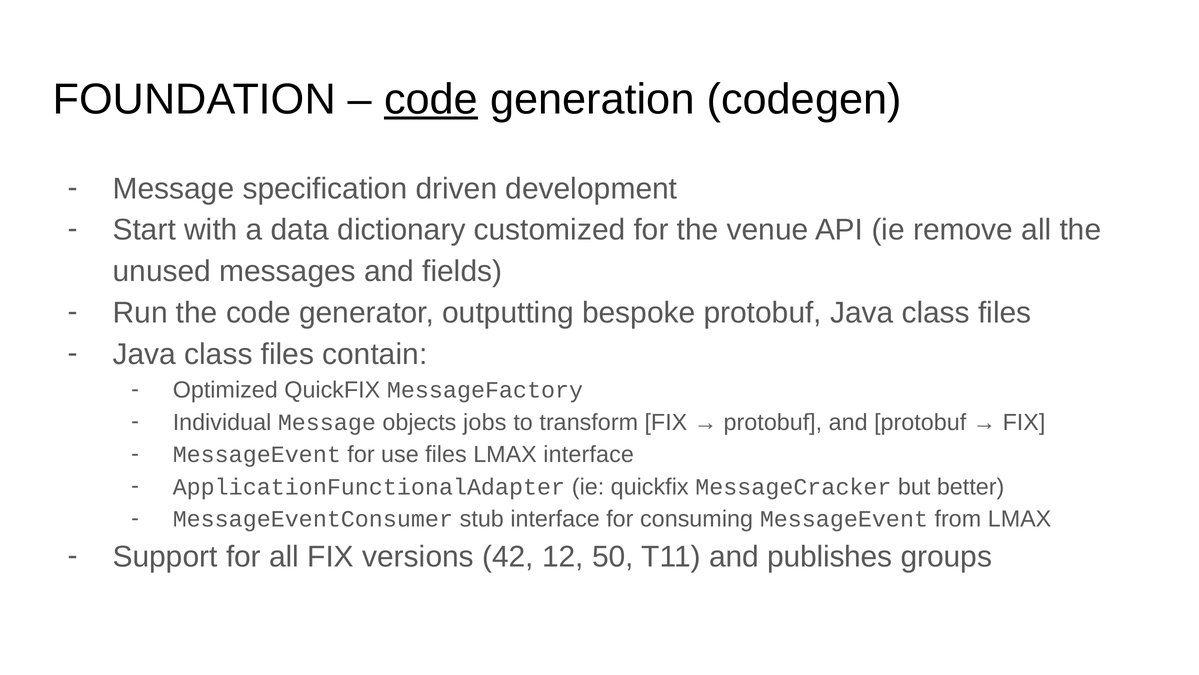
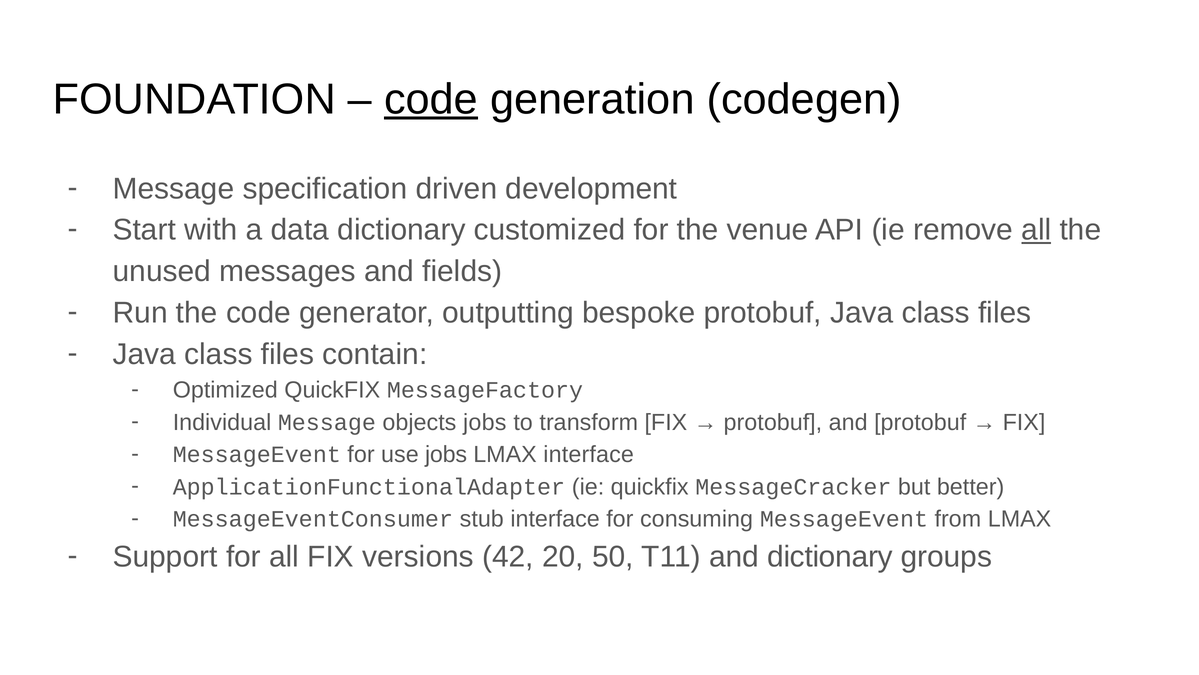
all underline: none -> present (1036, 230)
use files: files -> jobs (446, 454)
12: 12 -> 20 (563, 557)
and publishes: publishes -> dictionary (830, 557)
